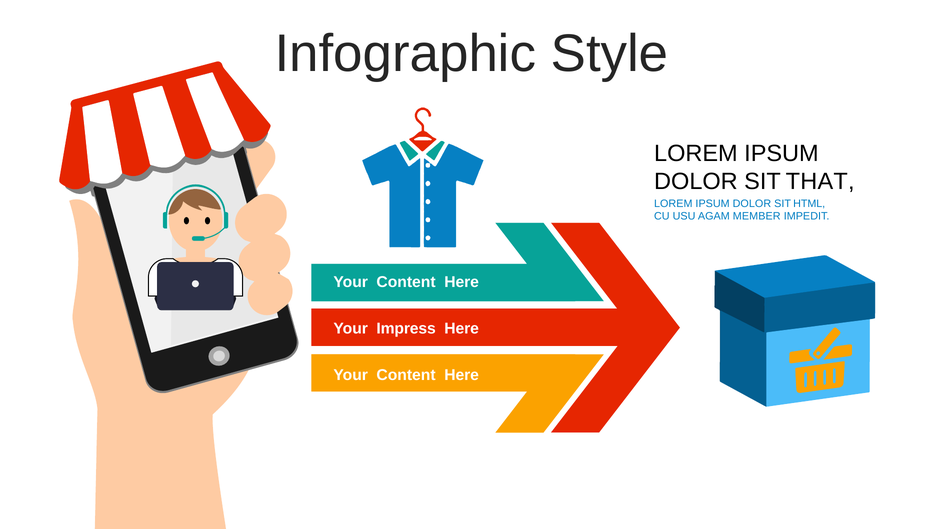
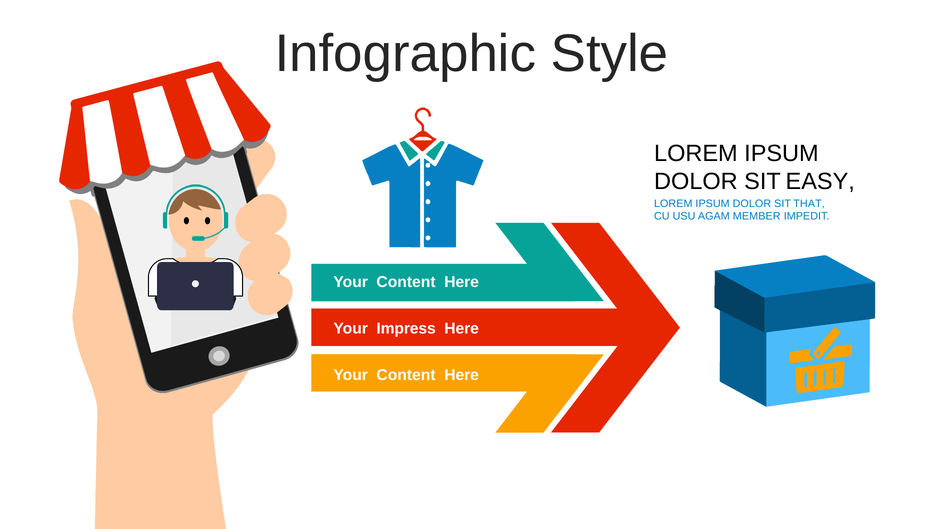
THAT: THAT -> EASY (820, 182)
HTML: HTML -> THAT (809, 204)
